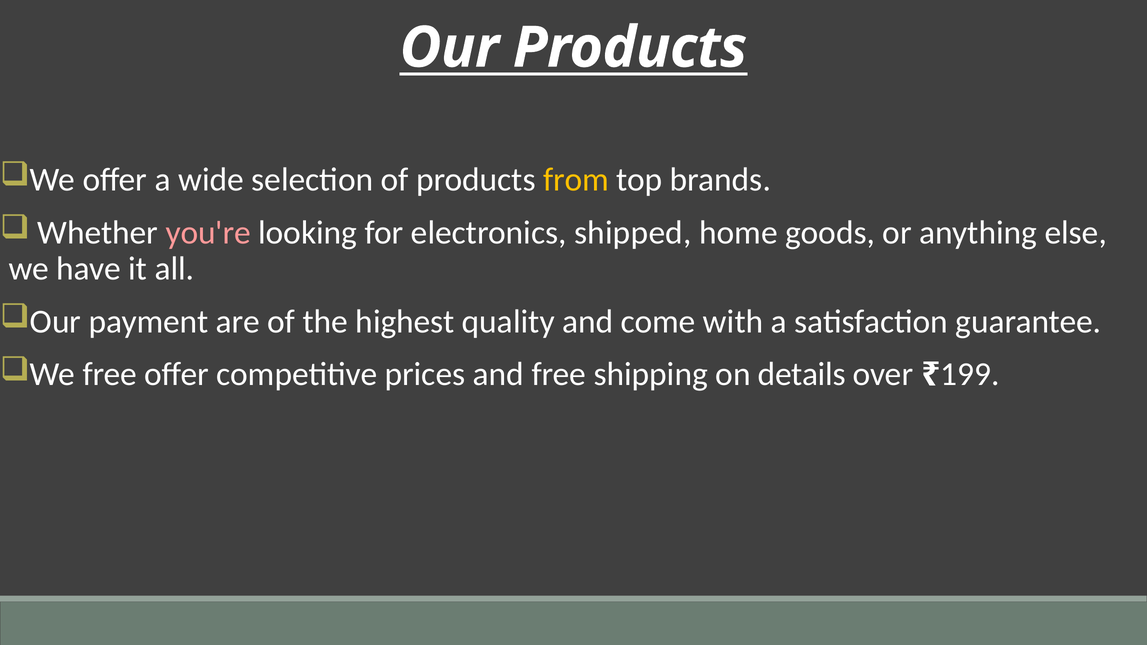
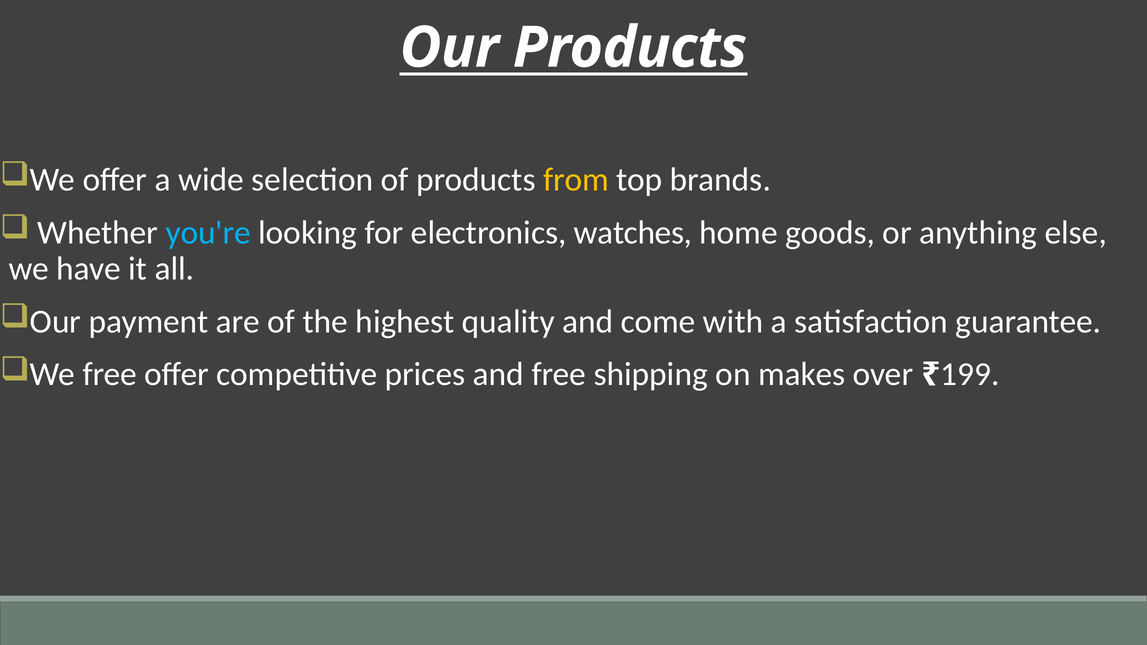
you're colour: pink -> light blue (208, 233)
shipped: shipped -> watches (633, 233)
details: details -> makes (802, 375)
